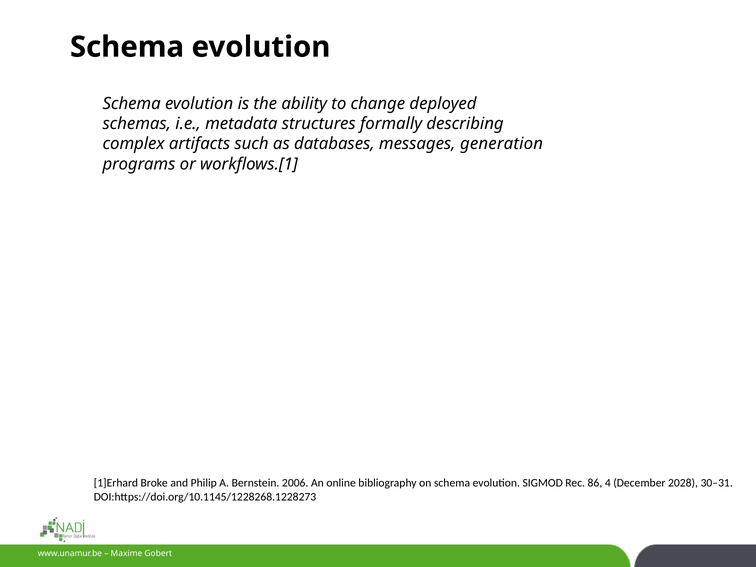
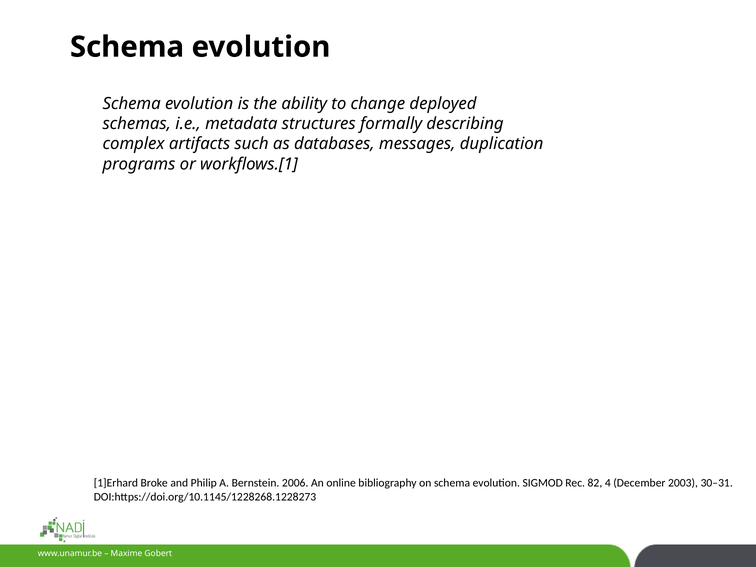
generation: generation -> duplication (502, 144)
86: 86 -> 82 (595, 483)
2028: 2028 -> 2003 (683, 483)
